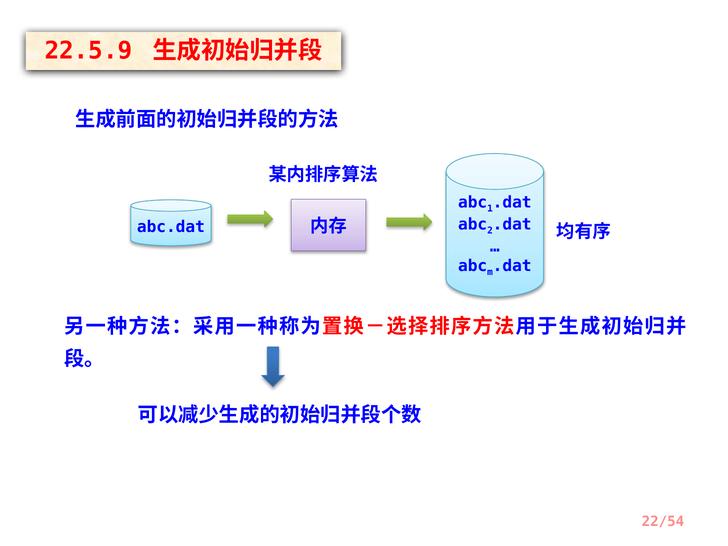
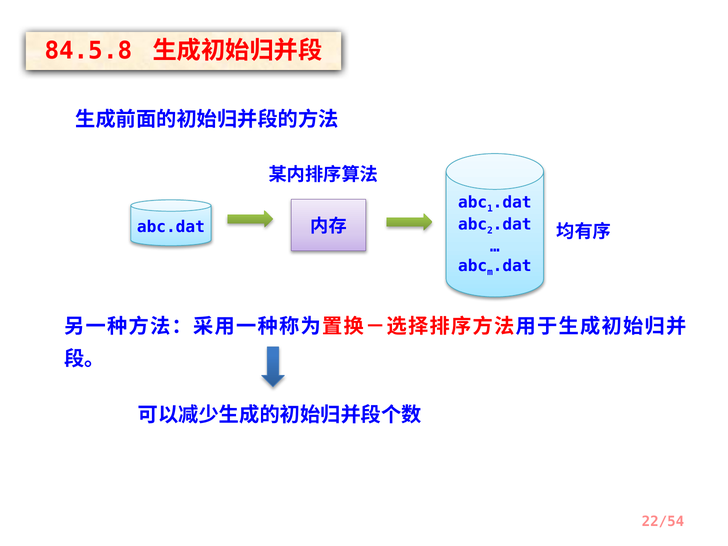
22.5.9: 22.5.9 -> 84.5.8 (88, 51)
